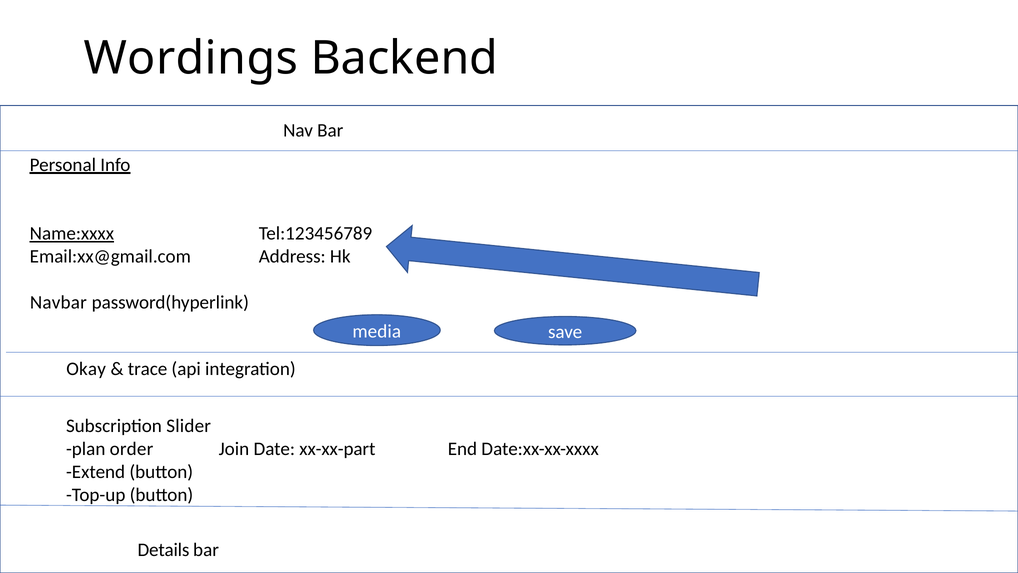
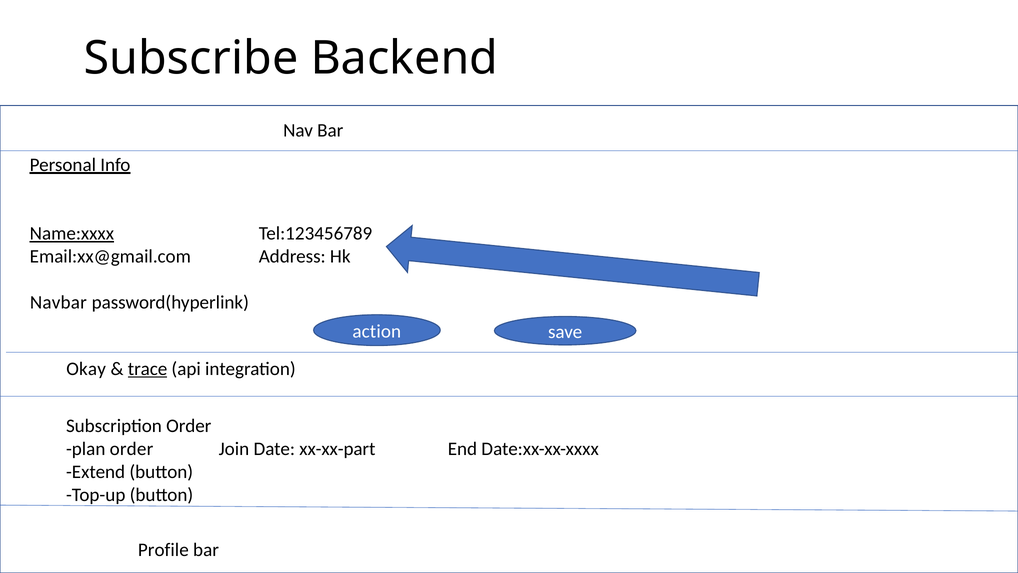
Wordings: Wordings -> Subscribe (191, 58)
media: media -> action (377, 331)
trace underline: none -> present (148, 369)
Subscription Slider: Slider -> Order (189, 426)
Details: Details -> Profile (163, 549)
